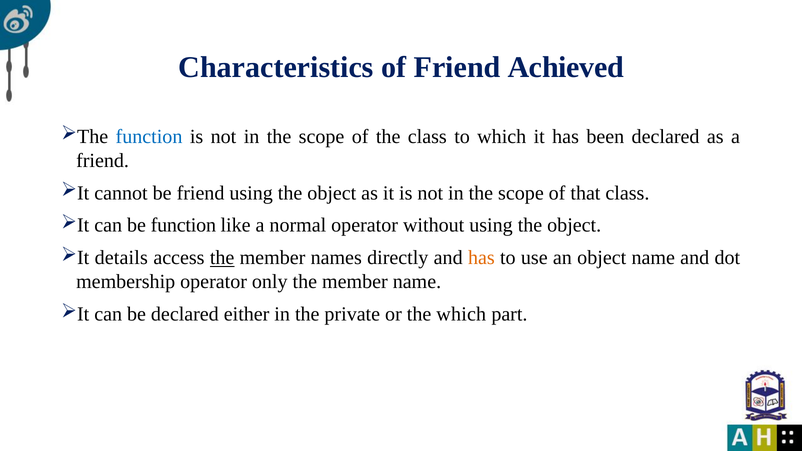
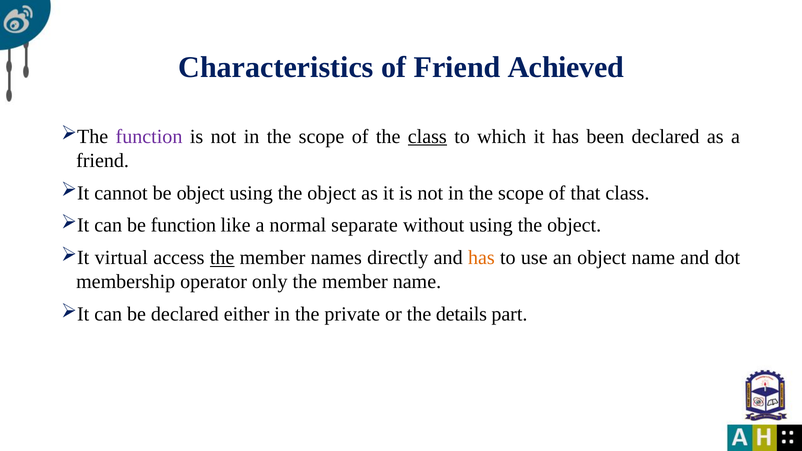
function colour: blue -> purple (149, 137)
class underline: none -> present (427, 137)
be friend: friend -> object (201, 193)
normal operator: operator -> separate (365, 225)
details: details -> virtual (121, 258)
the which: which -> details (461, 314)
